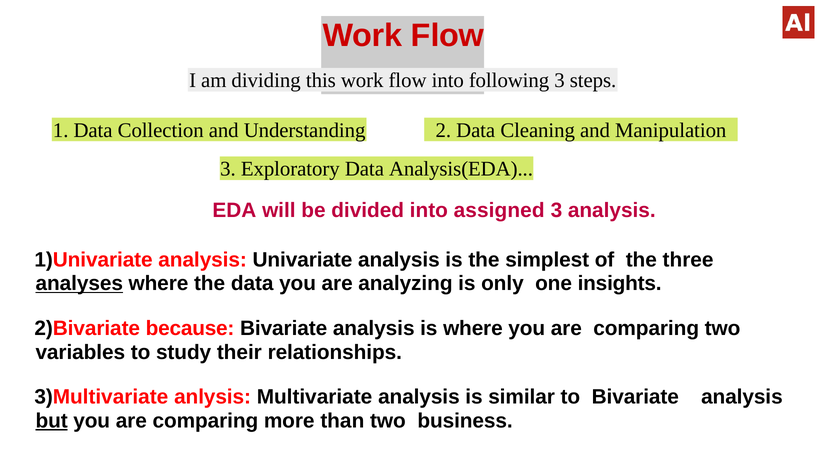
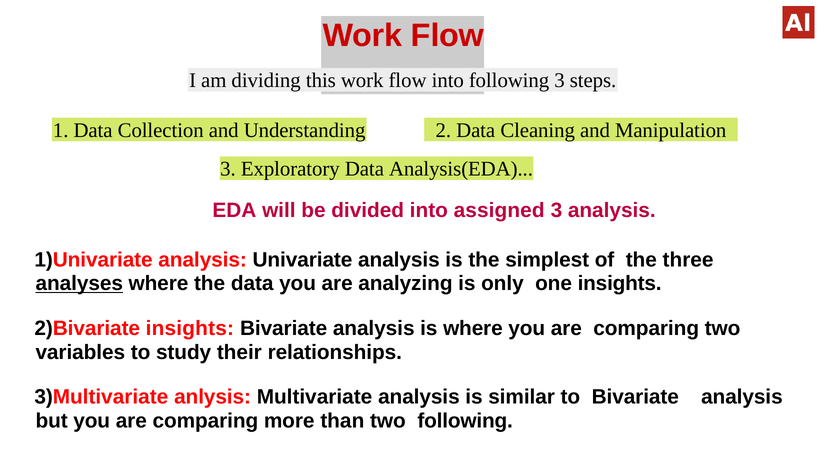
because: because -> insights (190, 328)
but underline: present -> none (52, 421)
two business: business -> following (465, 421)
